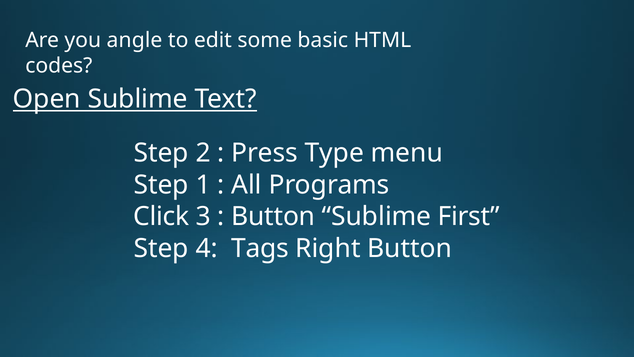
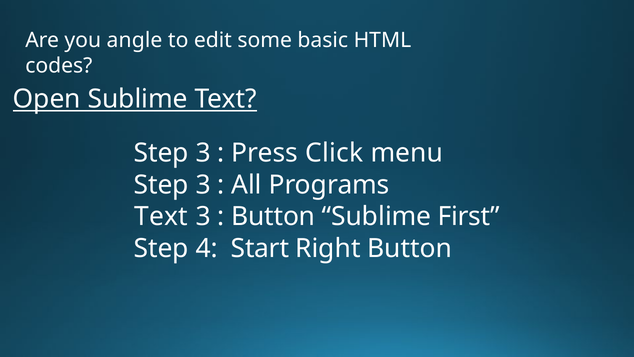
2: 2 -> 3 (203, 153)
Type: Type -> Click (334, 153)
1: 1 -> 3 (203, 185)
Click: Click -> Text (161, 216)
Tags: Tags -> Start (260, 248)
